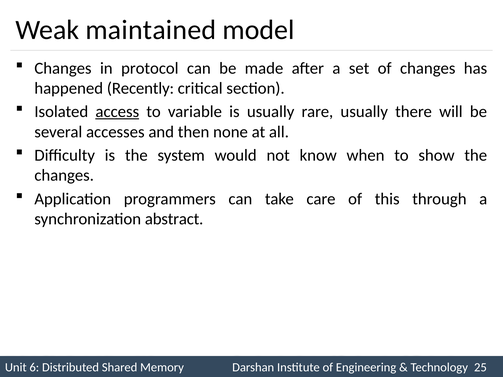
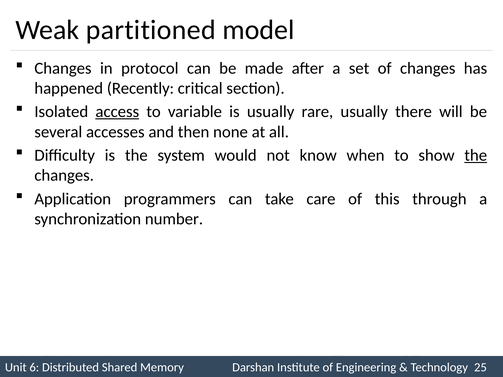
maintained: maintained -> partitioned (151, 30)
the underline: none -> present (476, 155)
abstract: abstract -> number (174, 219)
